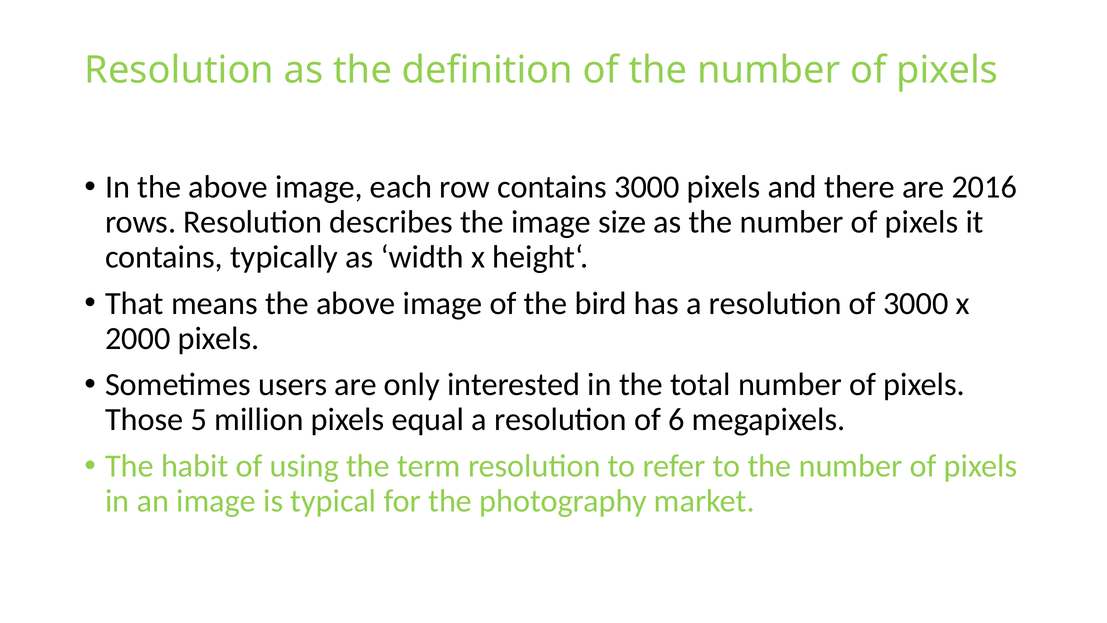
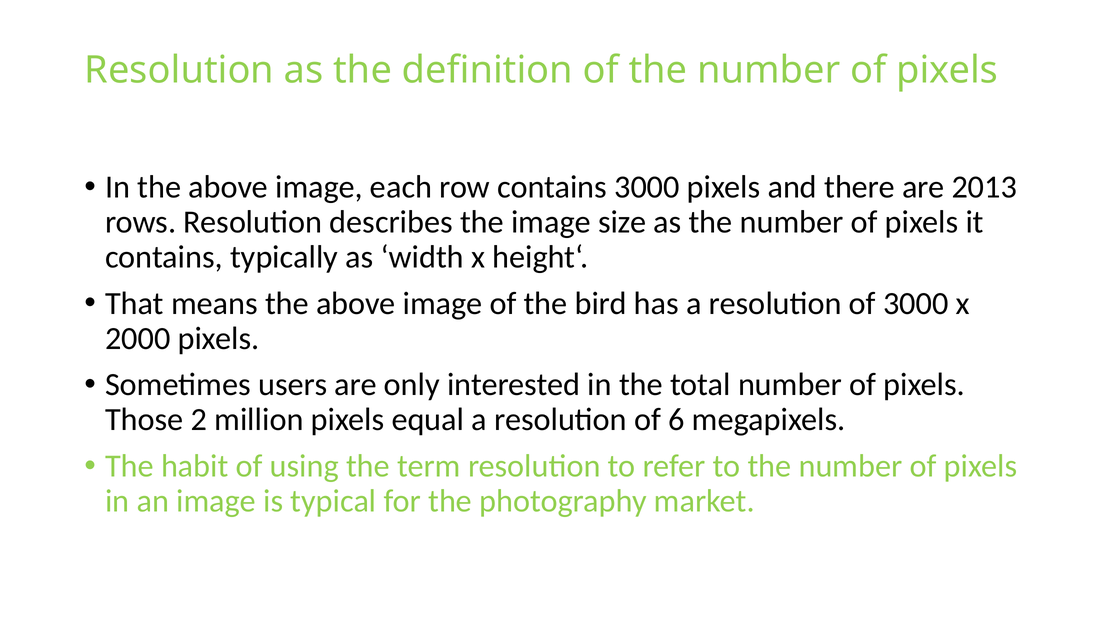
2016: 2016 -> 2013 (984, 187)
5: 5 -> 2 (199, 419)
